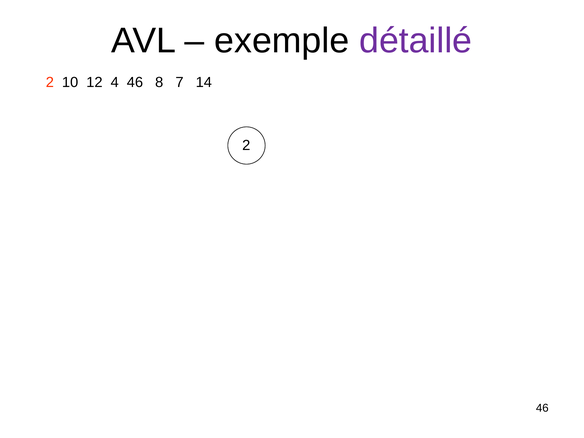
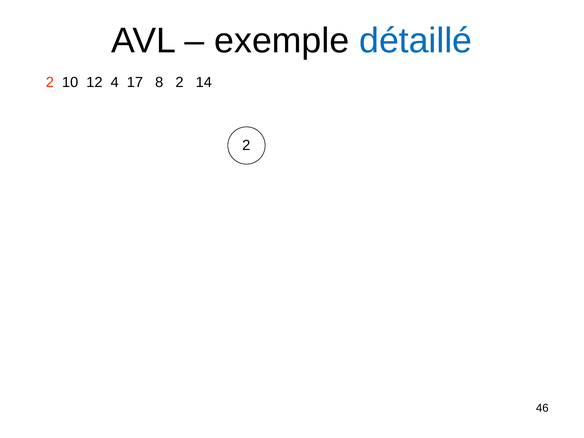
détaillé colour: purple -> blue (416, 41)
4 46: 46 -> 17 (135, 82)
8 7: 7 -> 2 (180, 82)
